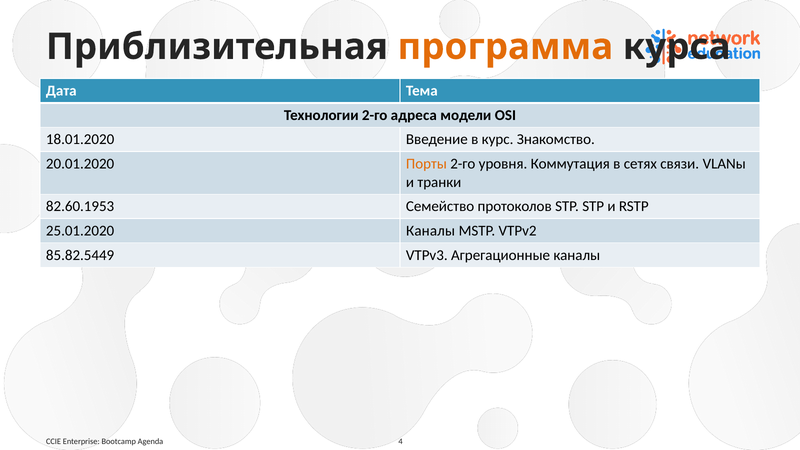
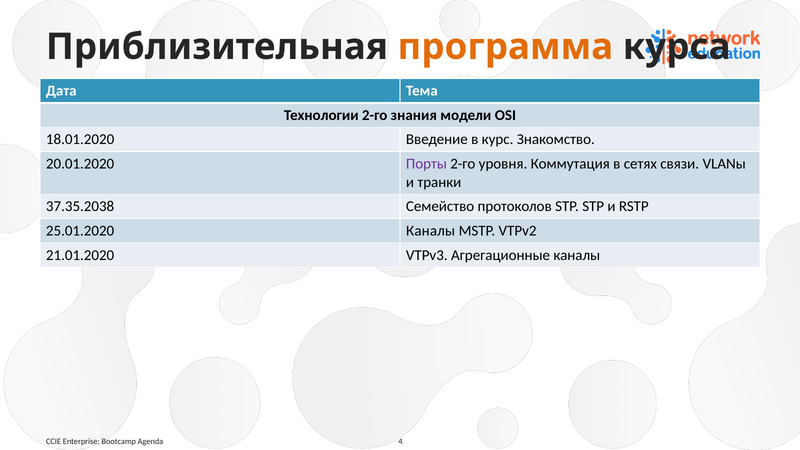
адреса: адреса -> знания (414, 115)
Порты colour: orange -> purple (426, 164)
82.60.1953: 82.60.1953 -> 37.35.2038 (80, 207)
85.82.5449: 85.82.5449 -> 21.01.2020 (80, 255)
